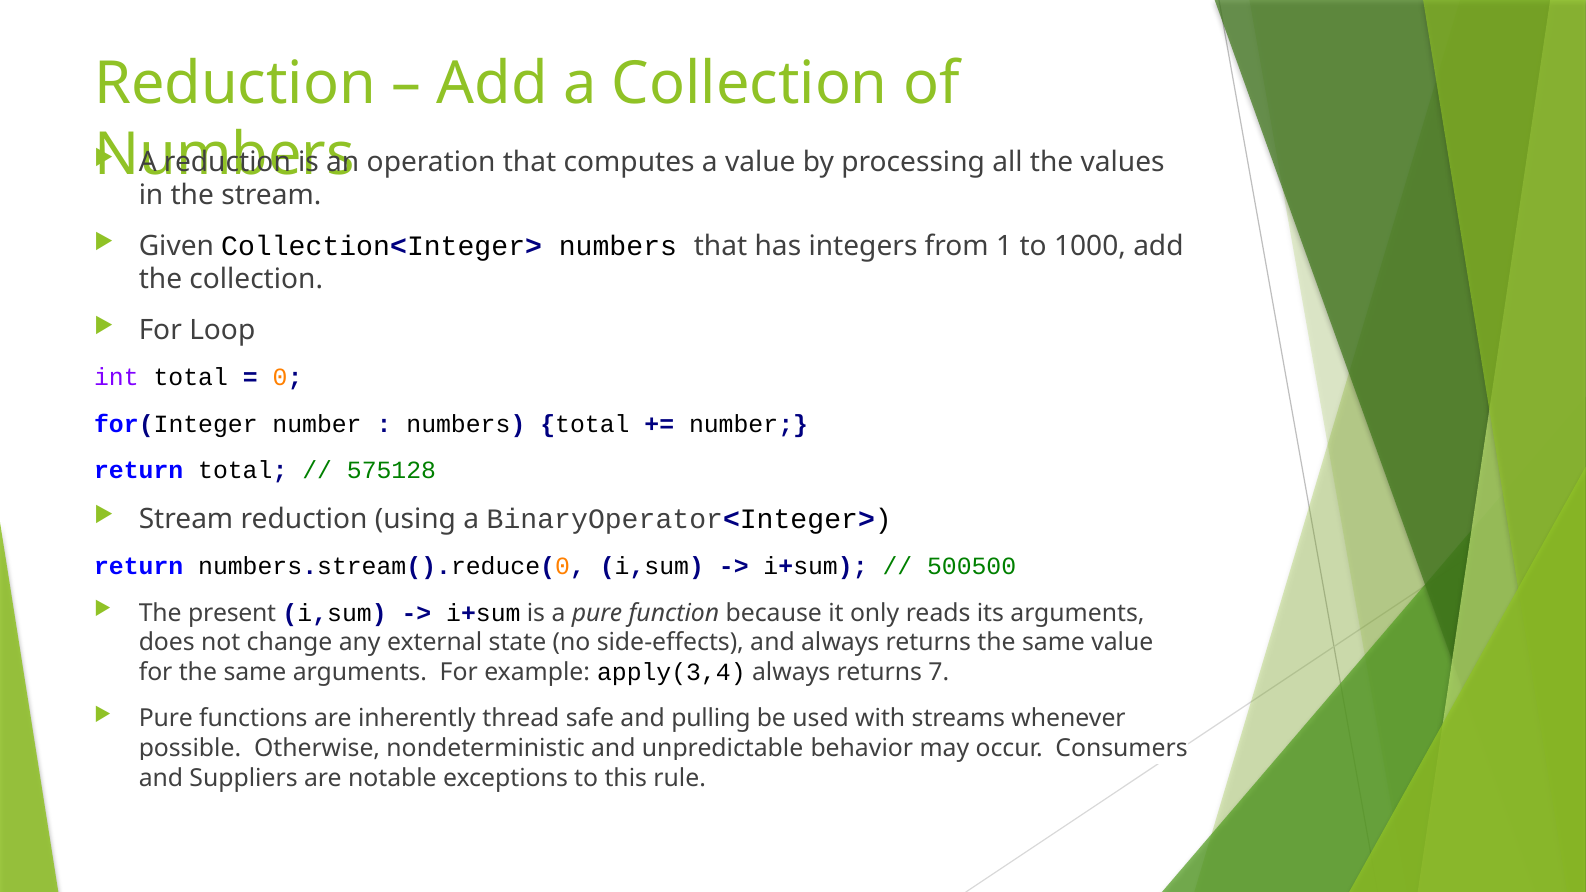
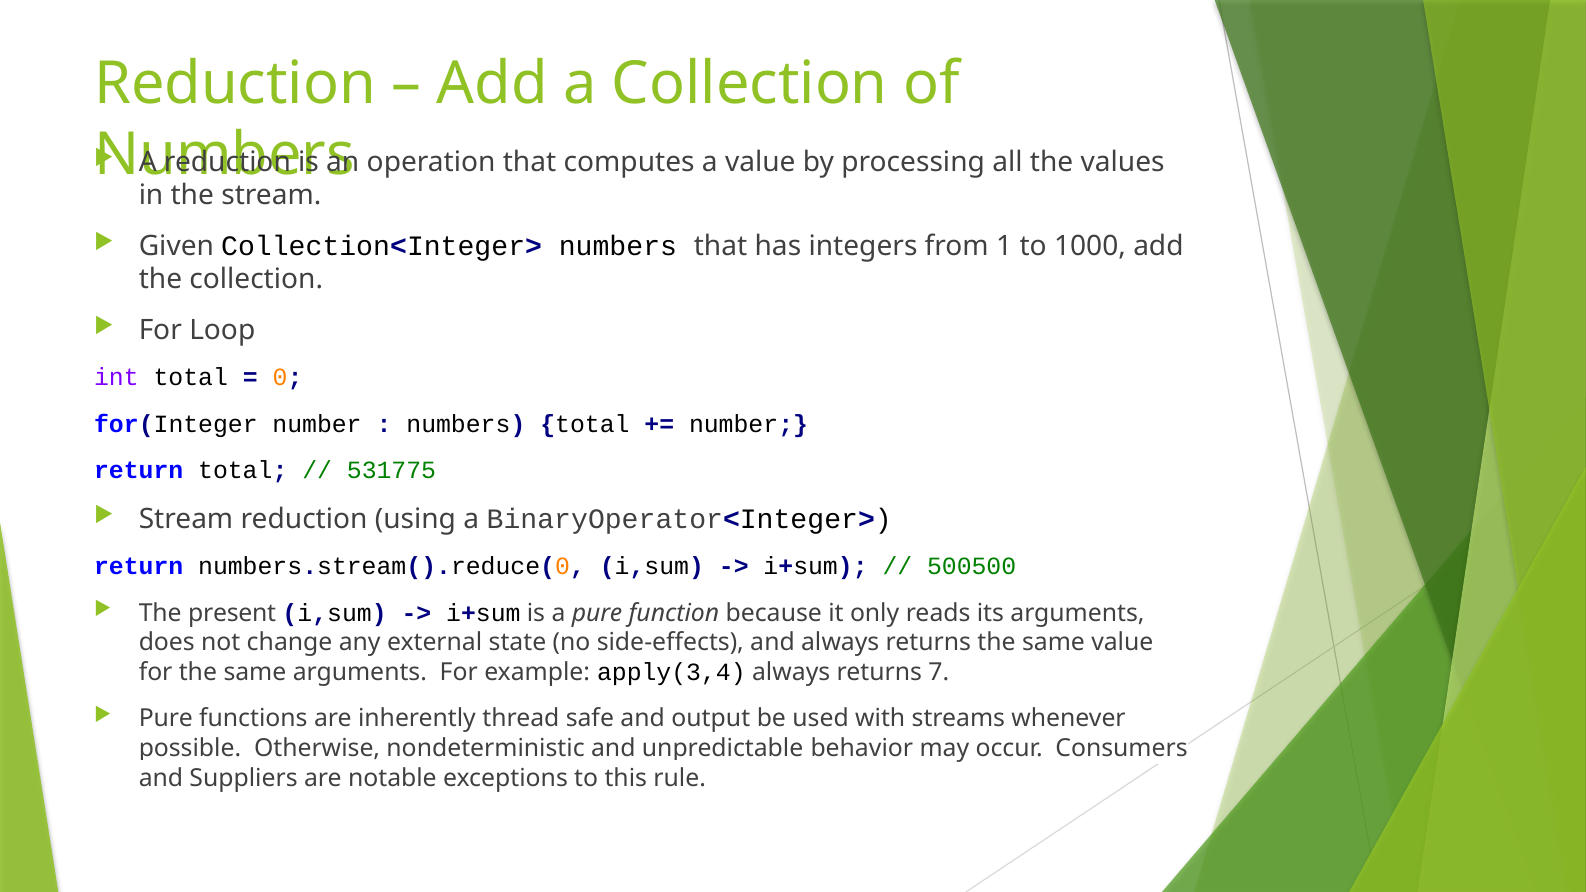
575128: 575128 -> 531775 (391, 470)
pulling: pulling -> output (711, 719)
